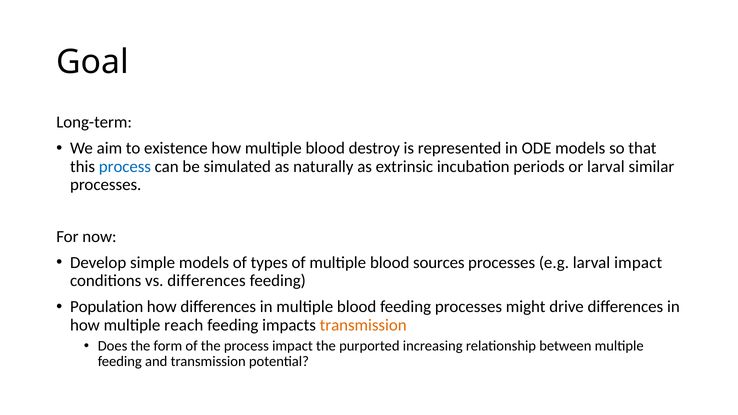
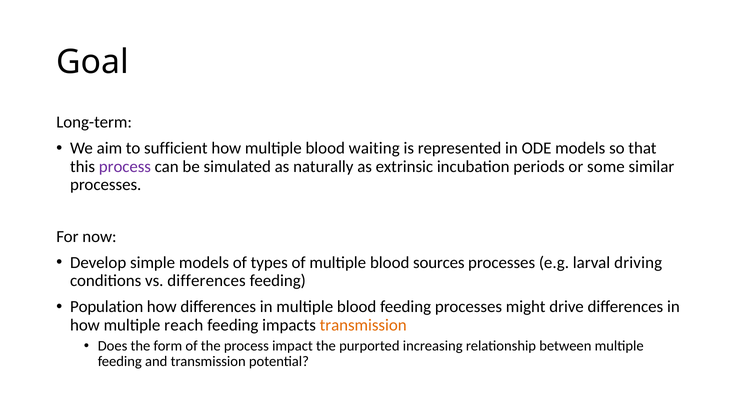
existence: existence -> sufficient (176, 148)
destroy: destroy -> waiting (374, 148)
process colour: blue -> purple (125, 167)
or larval: larval -> some (606, 167)
larval impact: impact -> driving (638, 263)
